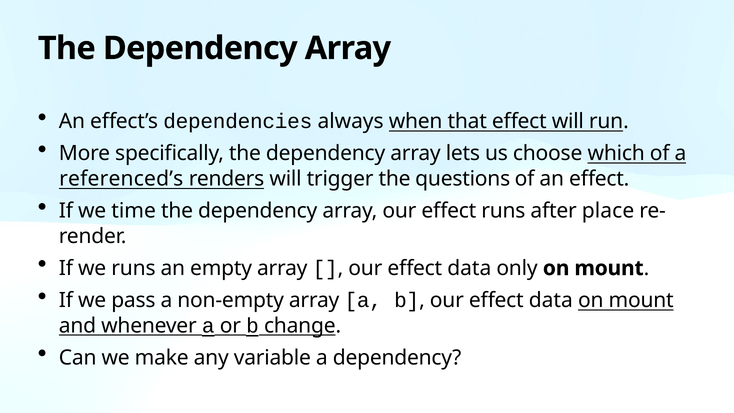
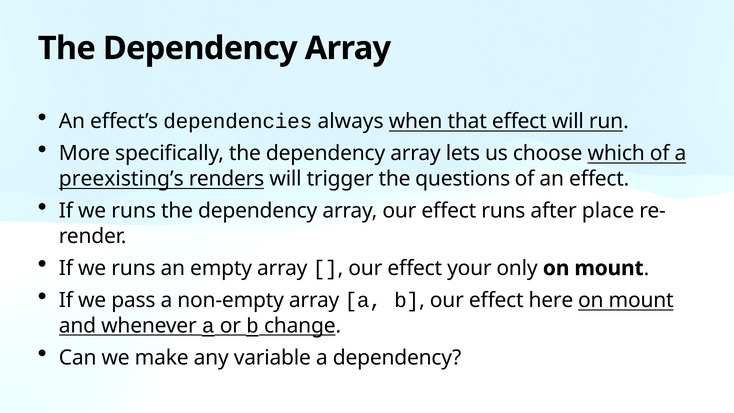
referenced’s: referenced’s -> preexisting’s (121, 179)
time: time -> runs (134, 211)
data: data -> your (469, 268)
data: data -> here (551, 300)
